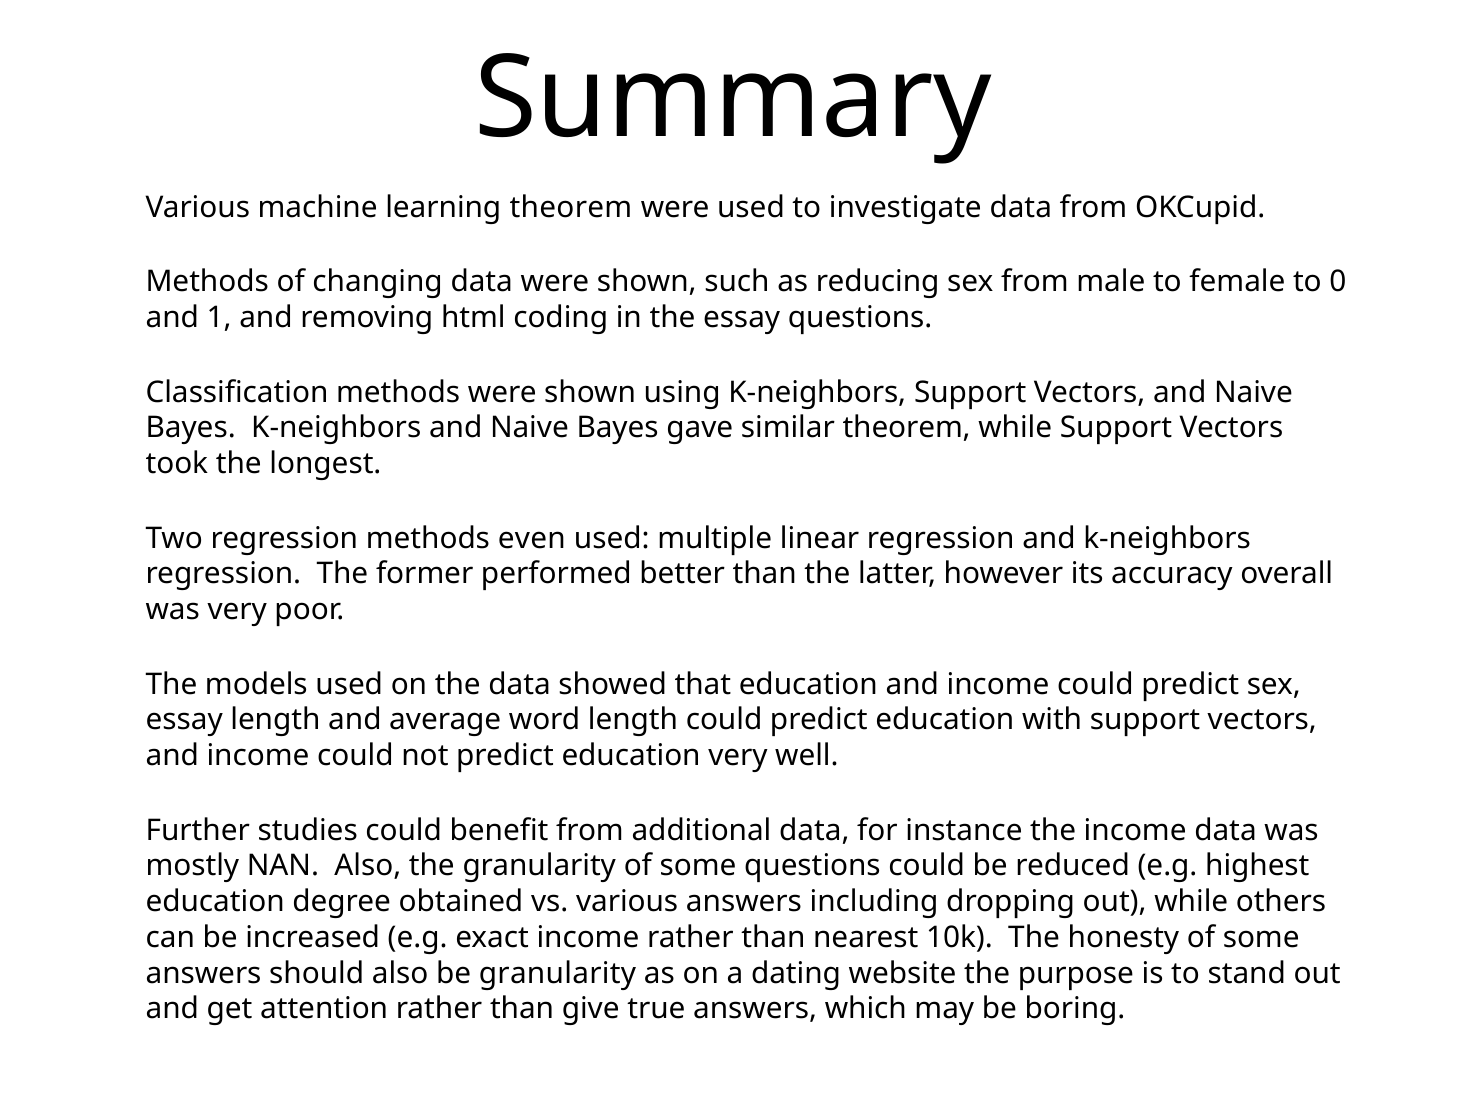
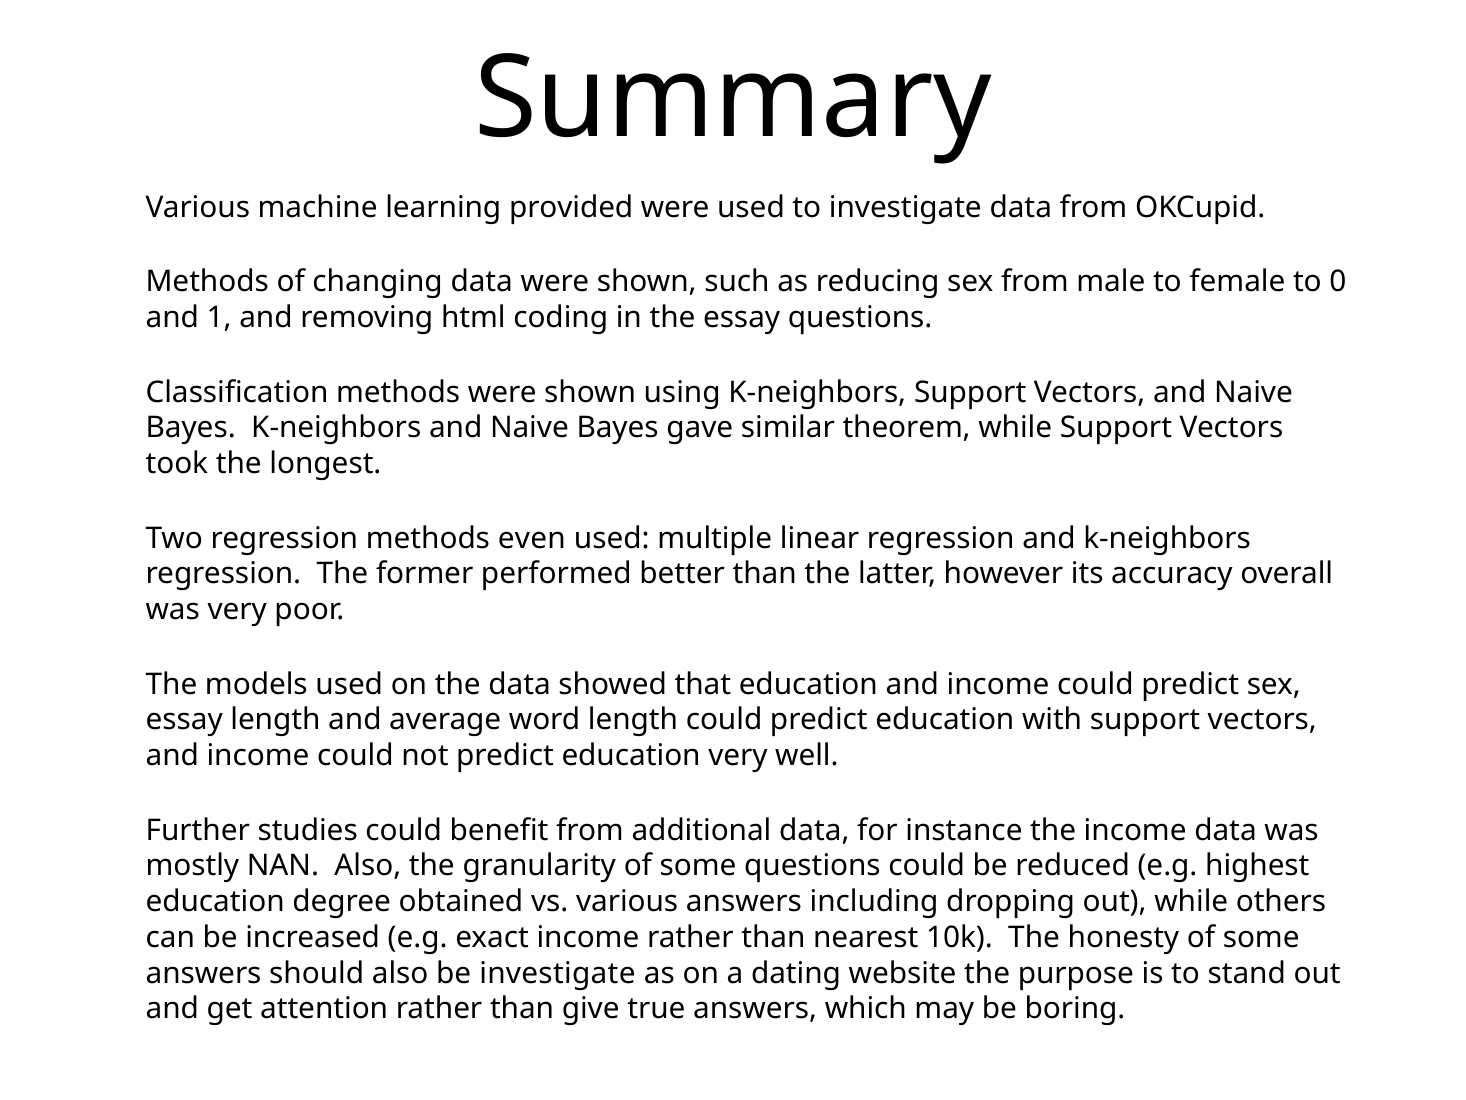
learning theorem: theorem -> provided (571, 207)
be granularity: granularity -> investigate (557, 973)
